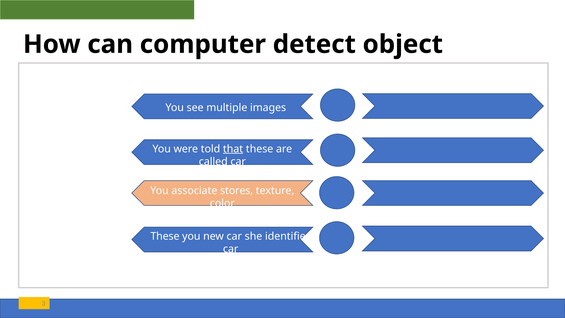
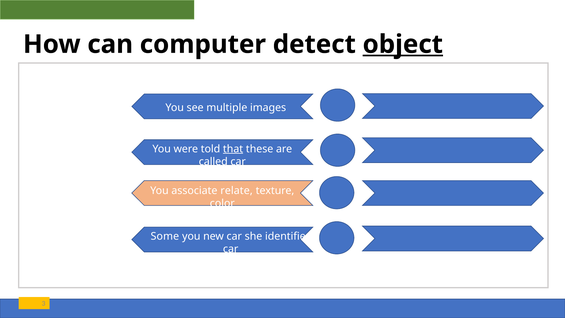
object underline: none -> present (403, 44)
stores: stores -> relate (237, 191)
These: These -> Some (165, 236)
